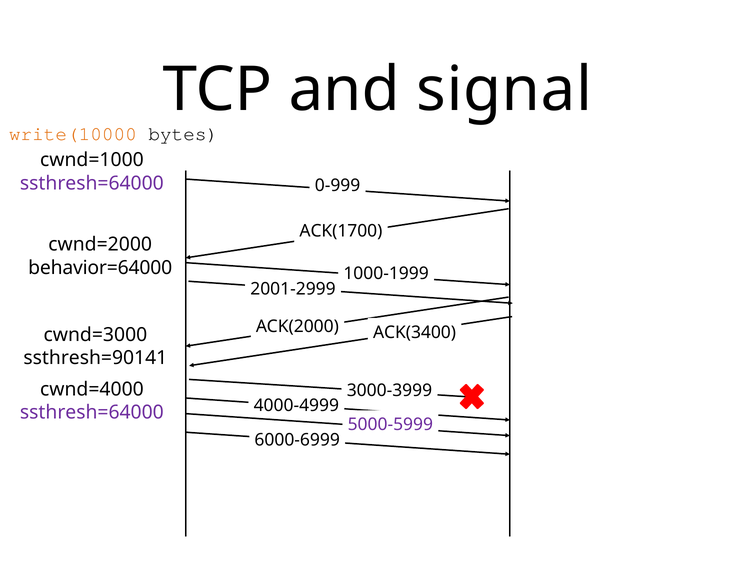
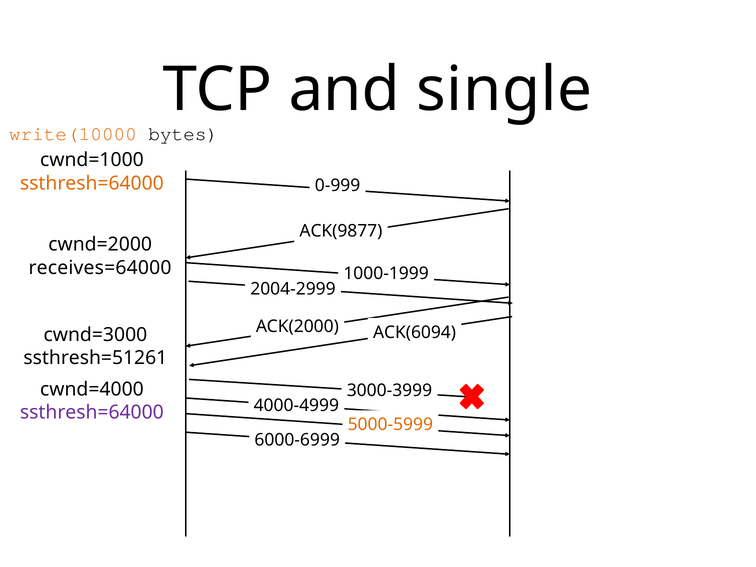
signal: signal -> single (504, 90)
ssthresh=64000 colour: purple -> orange (92, 183)
ACK(1700: ACK(1700 -> ACK(9877 (341, 231)
behavior=64000: behavior=64000 -> receives=64000 (100, 268)
2001-2999: 2001-2999 -> 2004-2999 (293, 289)
ACK(3400: ACK(3400 -> ACK(6094 (415, 332)
ssthresh=90141: ssthresh=90141 -> ssthresh=51261 (95, 358)
5000-5999 colour: purple -> orange (390, 425)
